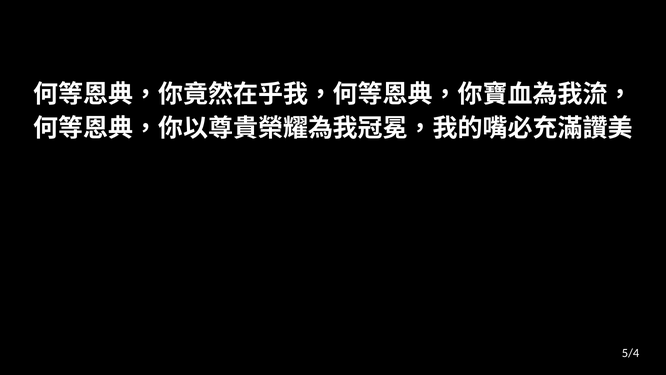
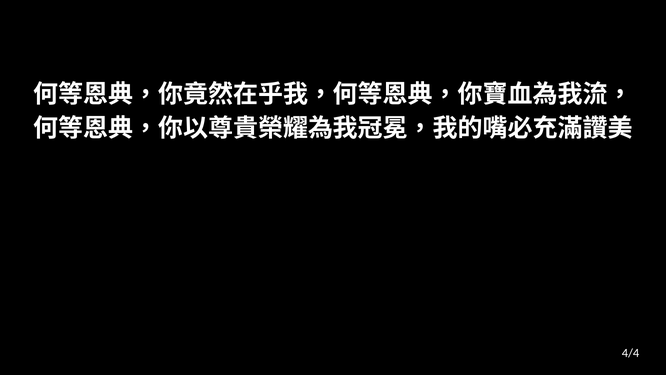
5/4: 5/4 -> 4/4 (631, 353)
